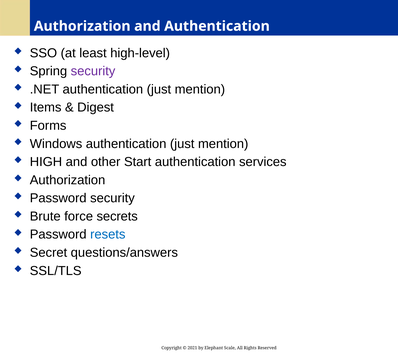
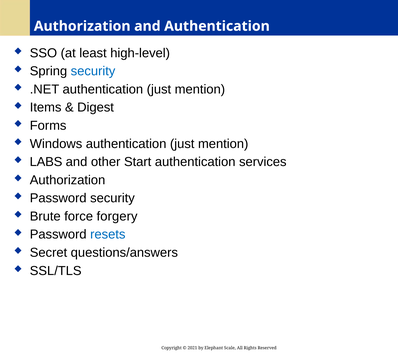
security colour: purple -> blue (93, 71)
HIGH: HIGH -> LABS (46, 162)
secrets: secrets -> forgery (117, 216)
